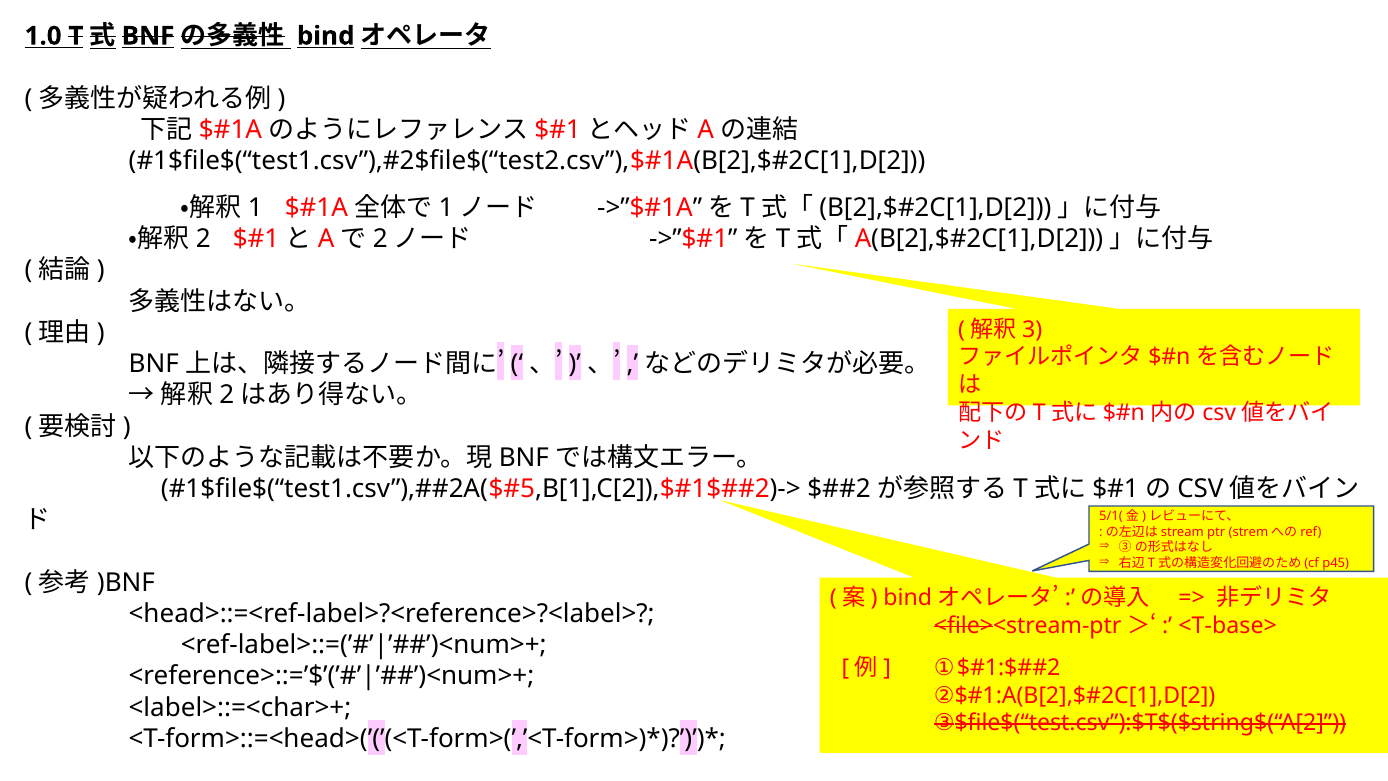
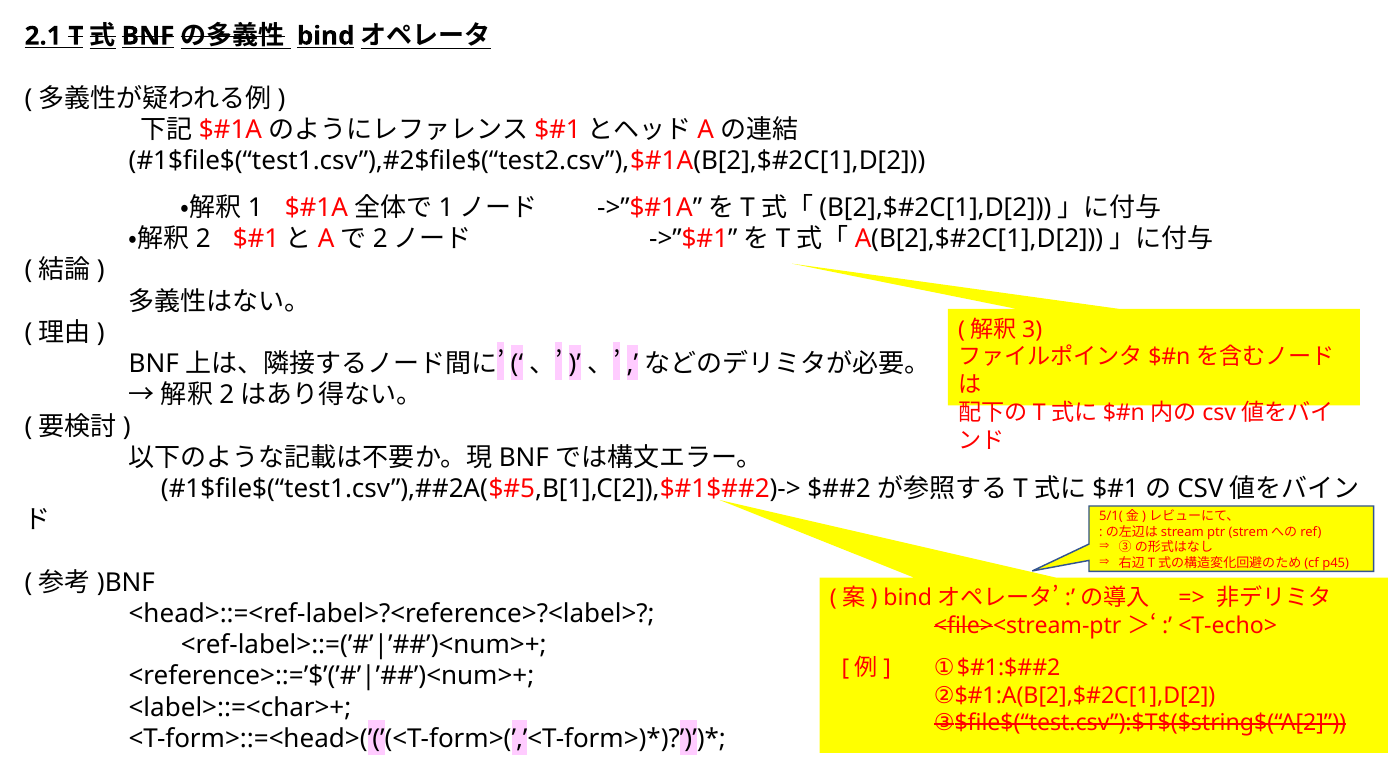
1.0: 1.0 -> 2.1 (43, 36)
<T-base>: <T-base> -> <T-echo> (1228, 626)
